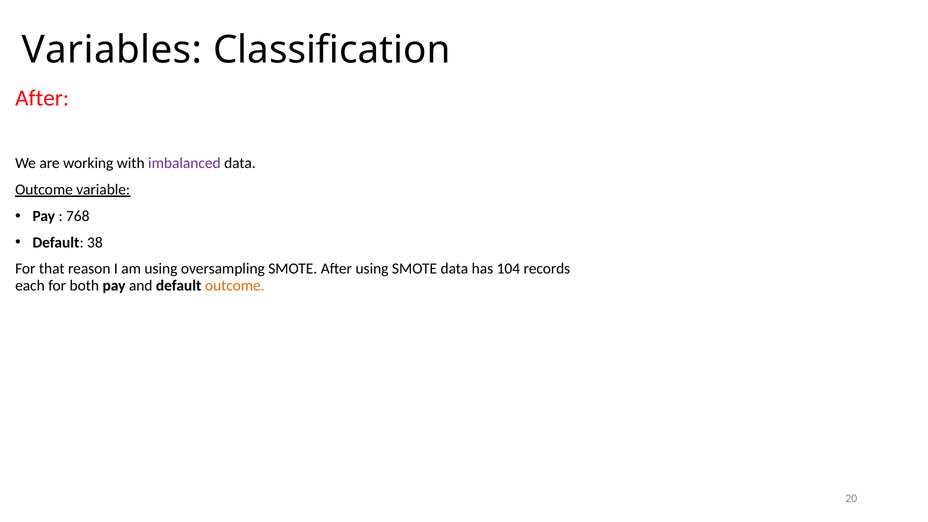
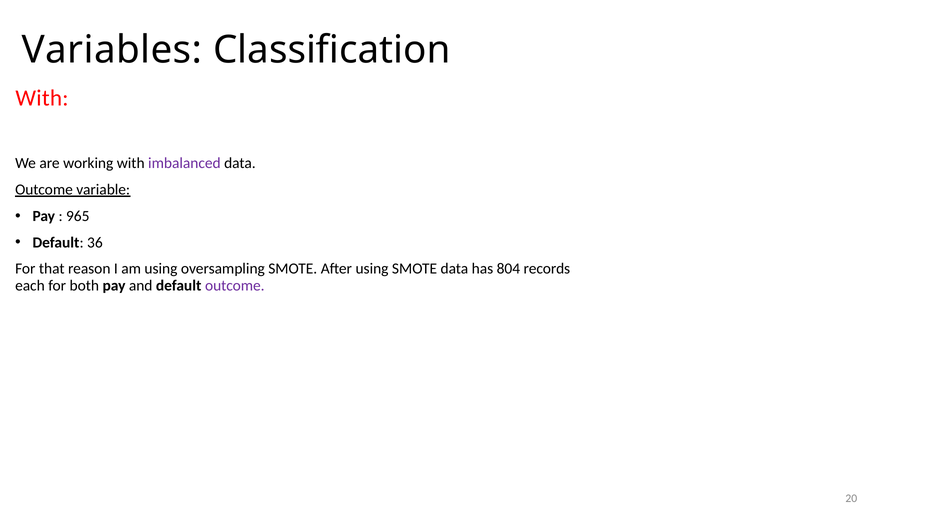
After: After -> With (42, 98)
768: 768 -> 965 (78, 216)
38: 38 -> 36 (95, 242)
104: 104 -> 804 (508, 269)
outcome colour: orange -> purple (235, 285)
